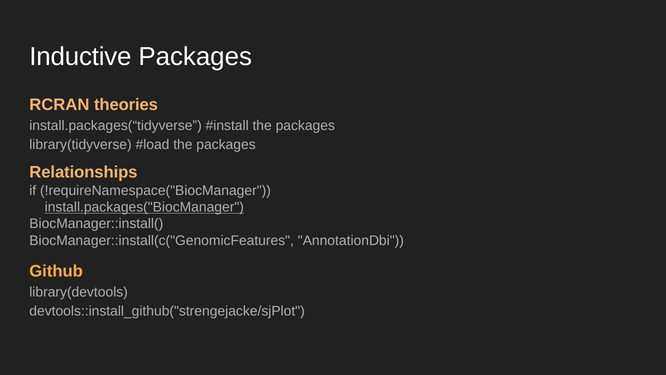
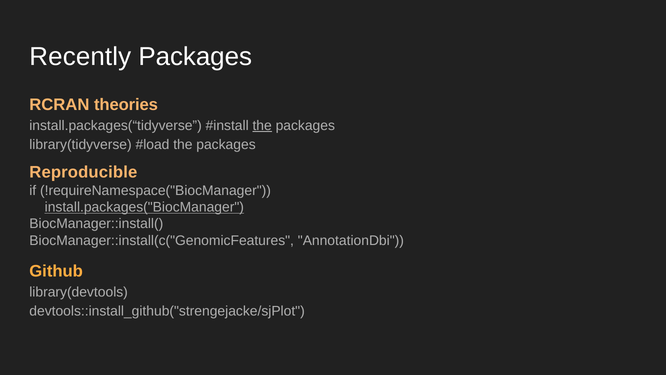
Inductive: Inductive -> Recently (80, 56)
the underline: none -> present (262, 125)
Relationships: Relationships -> Reproducible (83, 172)
